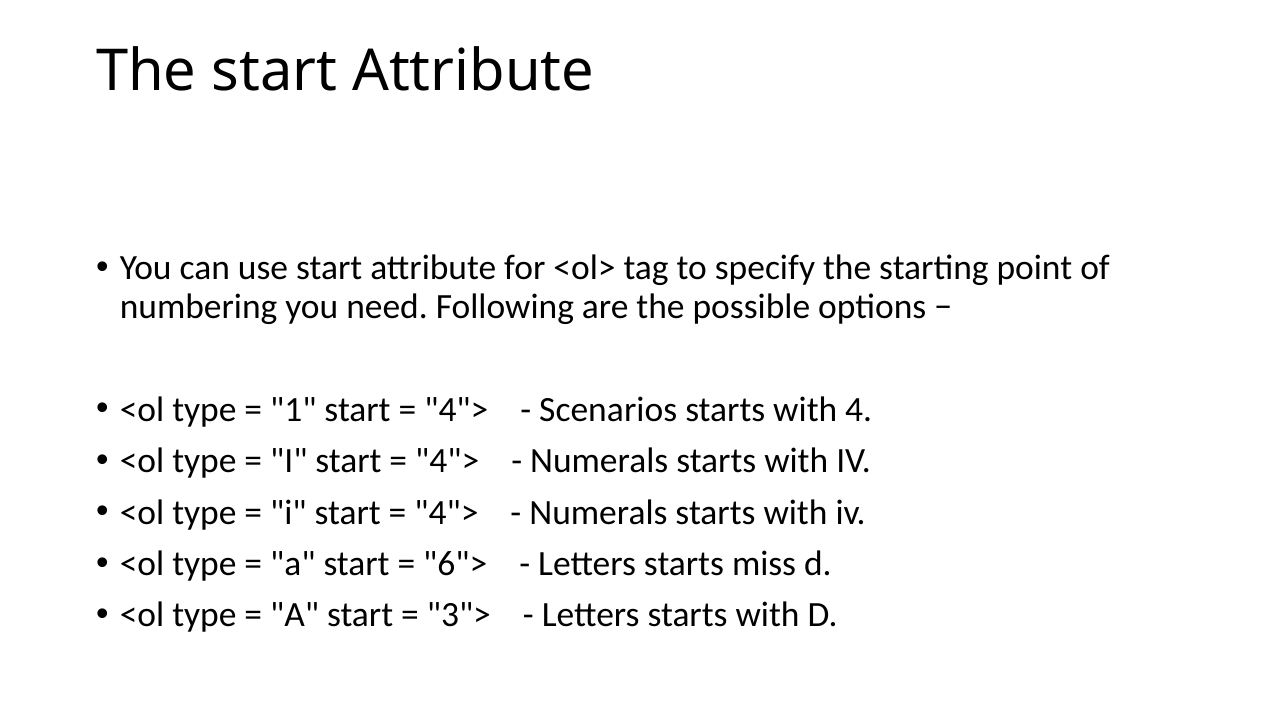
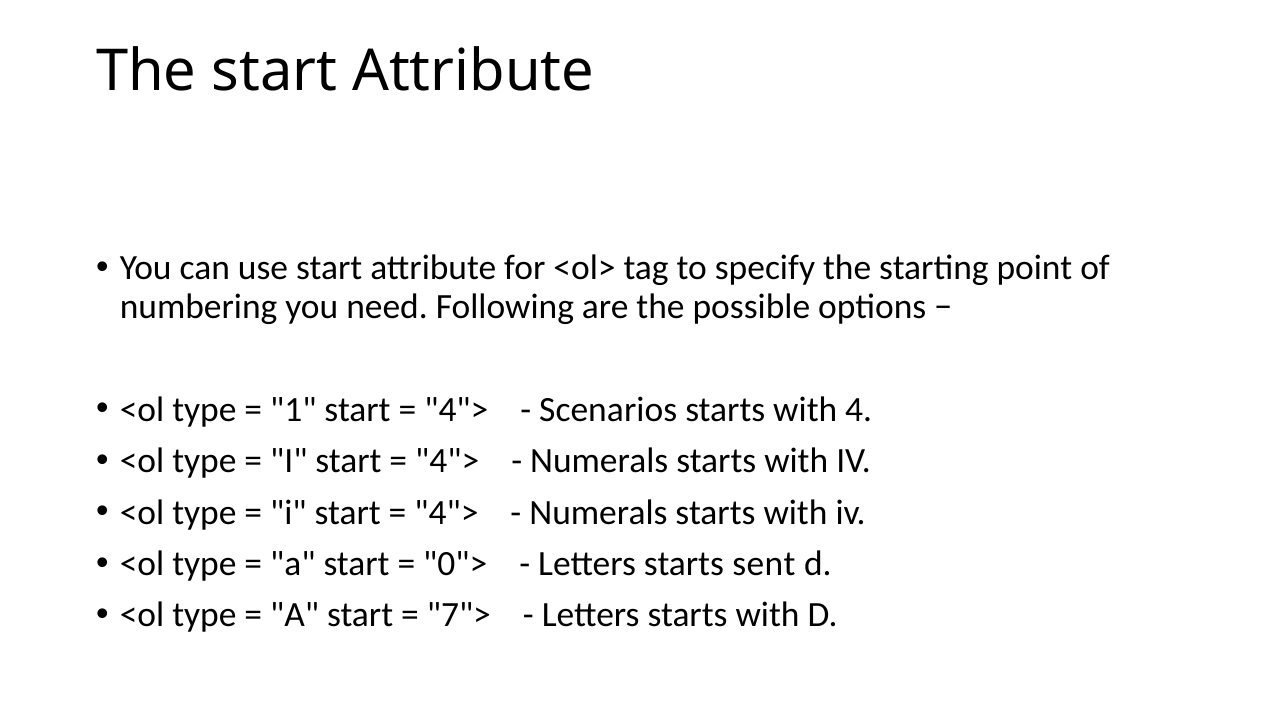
6">: 6"> -> 0"> (455, 564)
miss: miss -> sent (764, 564)
3">: 3"> -> 7"> (459, 616)
